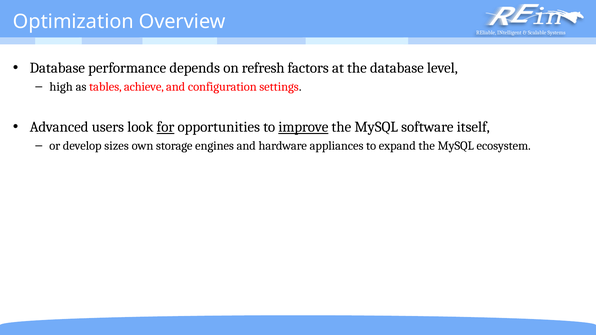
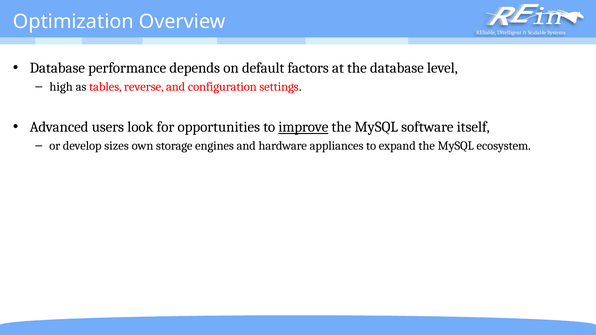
refresh: refresh -> default (263, 68)
achieve: achieve -> reverse (144, 87)
for underline: present -> none (165, 127)
